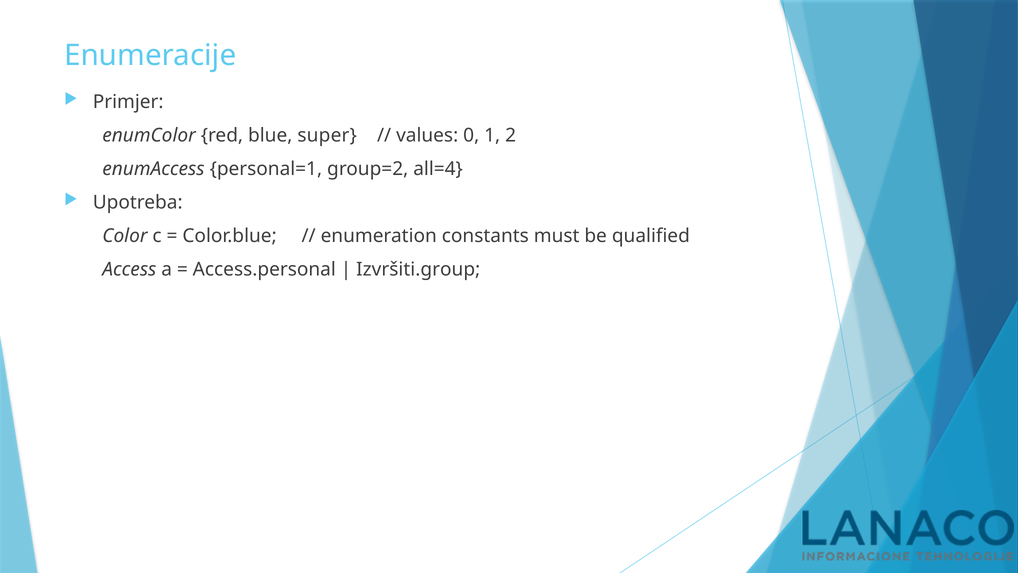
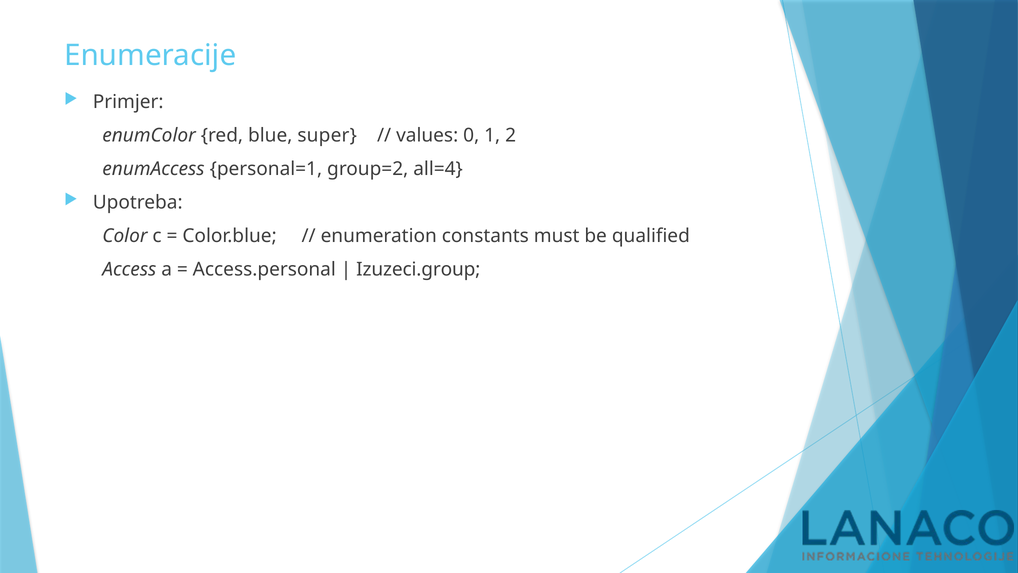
Izvršiti.group: Izvršiti.group -> Izuzeci.group (418, 269)
